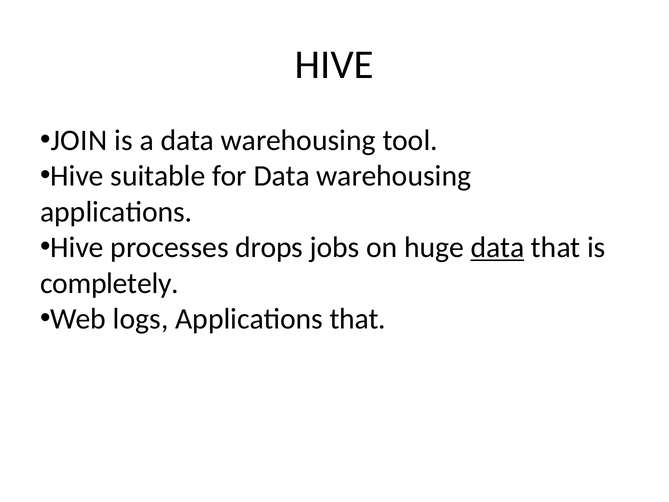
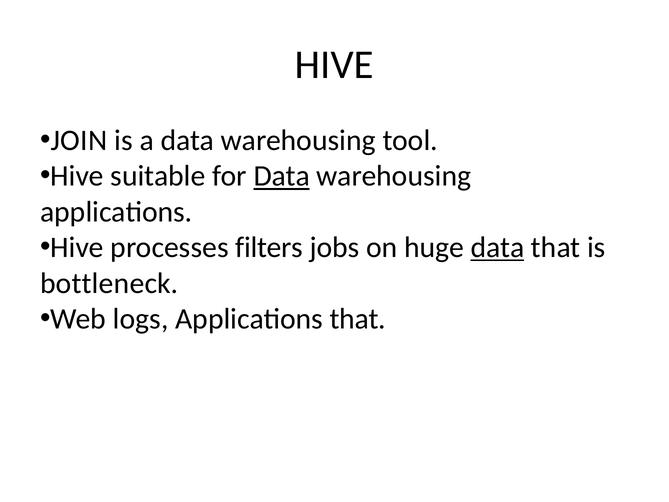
Data underline: none -> present (282, 176)
drops: drops -> filters (269, 247)
completely: completely -> bottleneck (109, 283)
